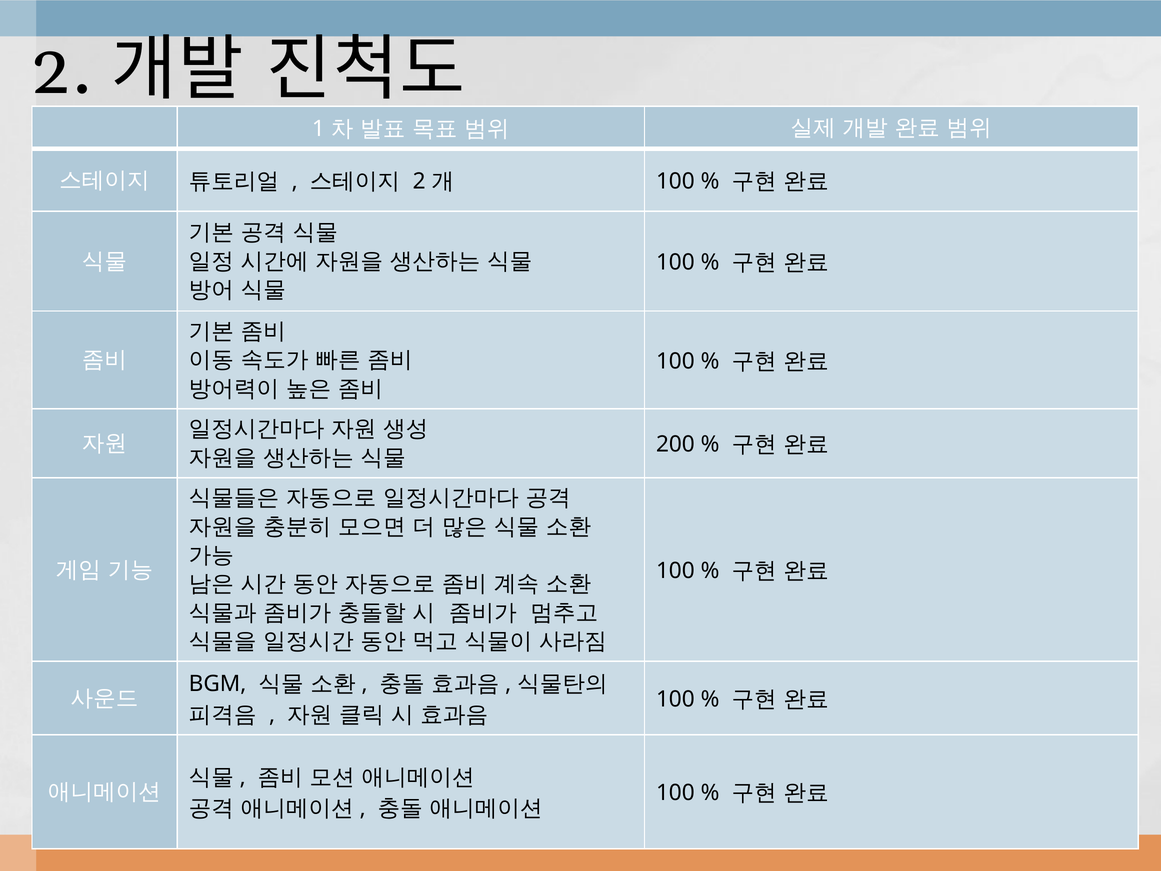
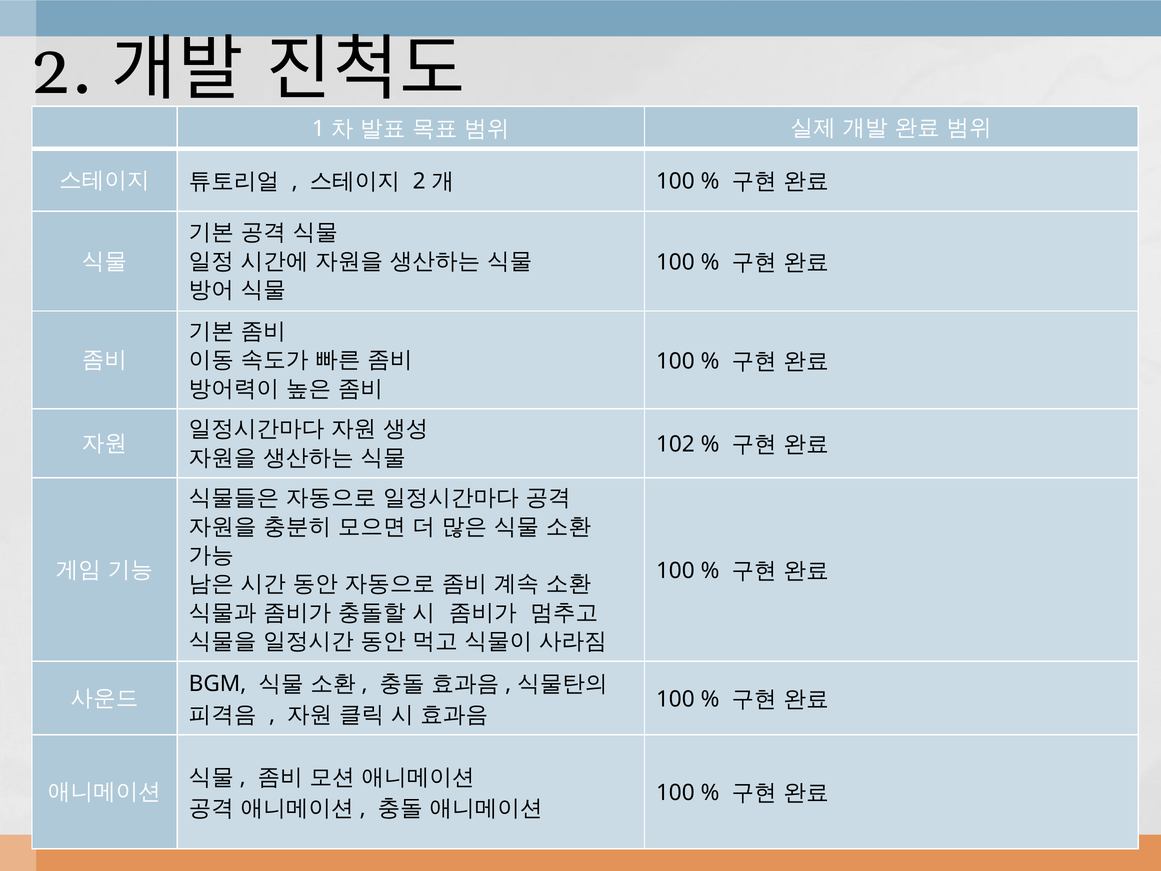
200: 200 -> 102 (675, 444)
